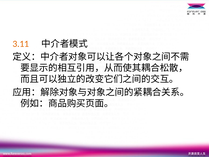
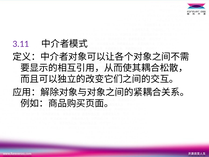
3.11 colour: orange -> purple (21, 44)
